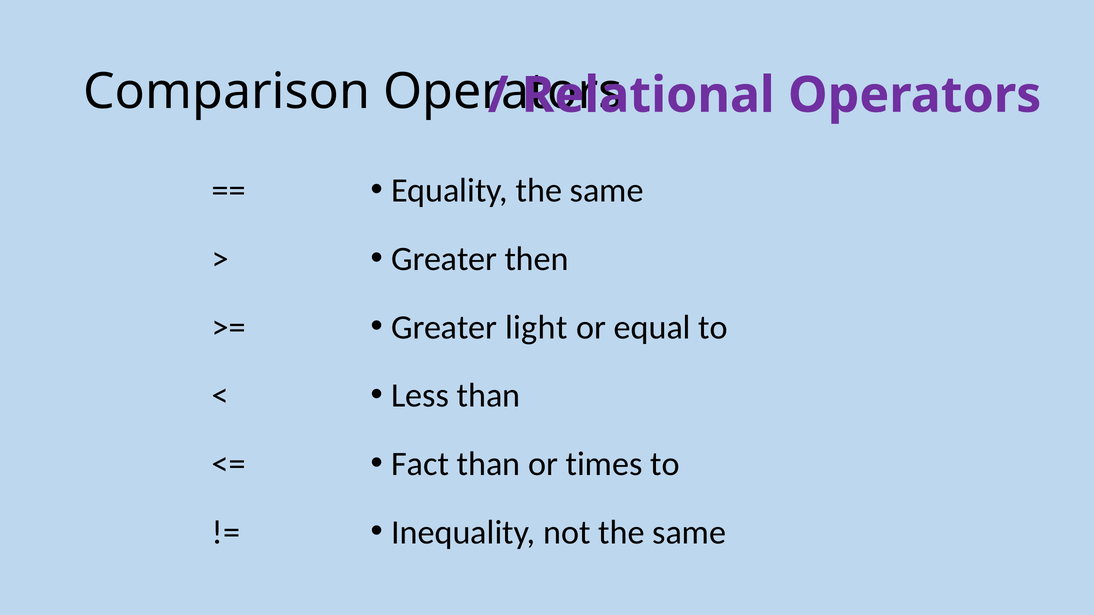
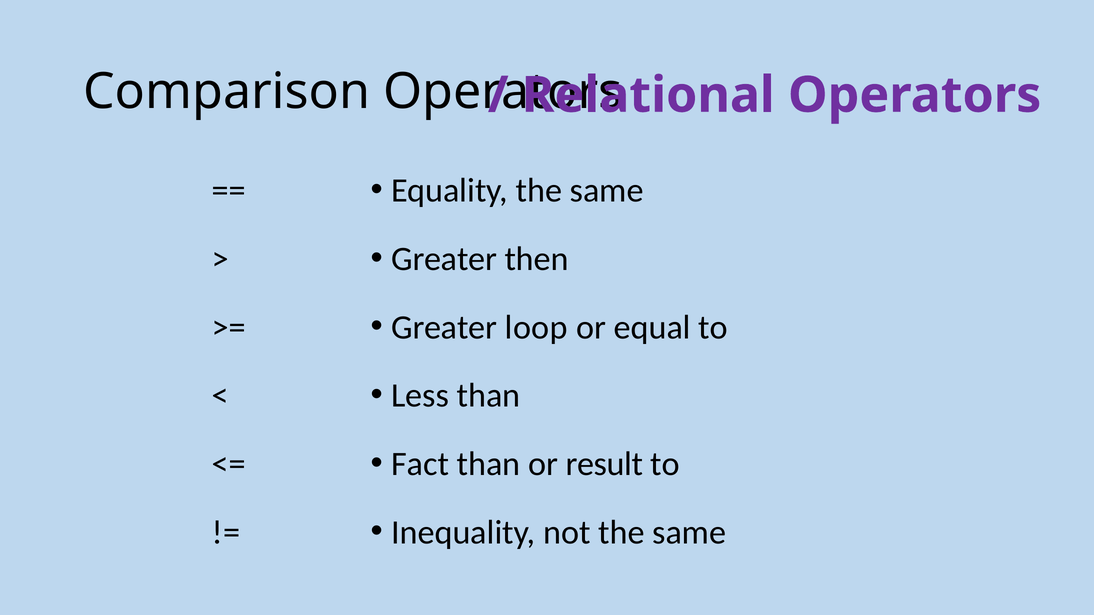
light: light -> loop (536, 328)
times: times -> result (604, 464)
